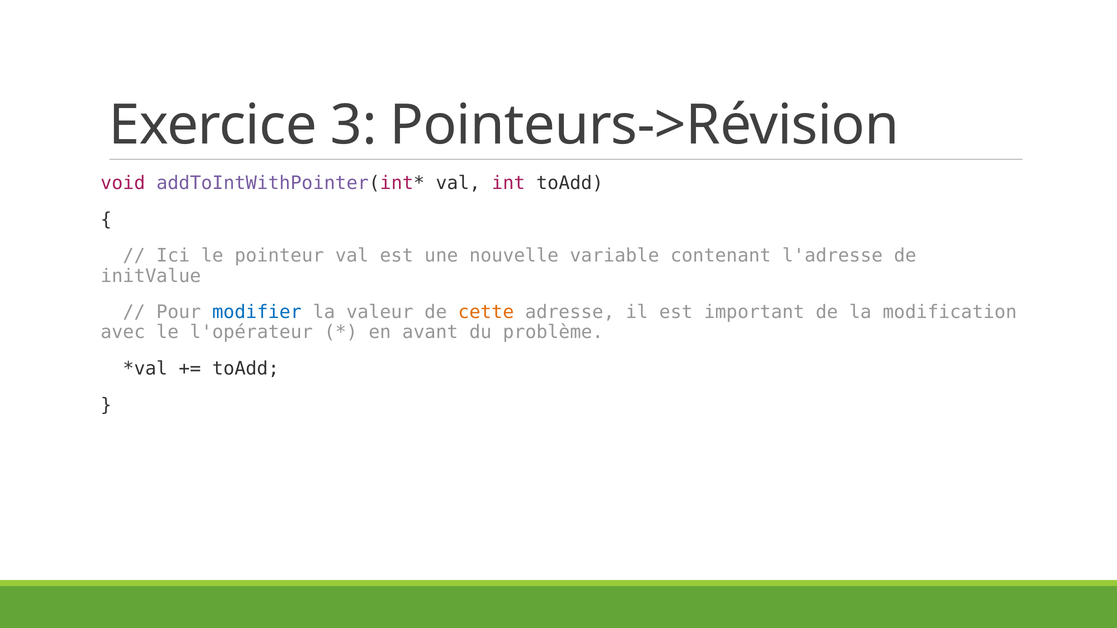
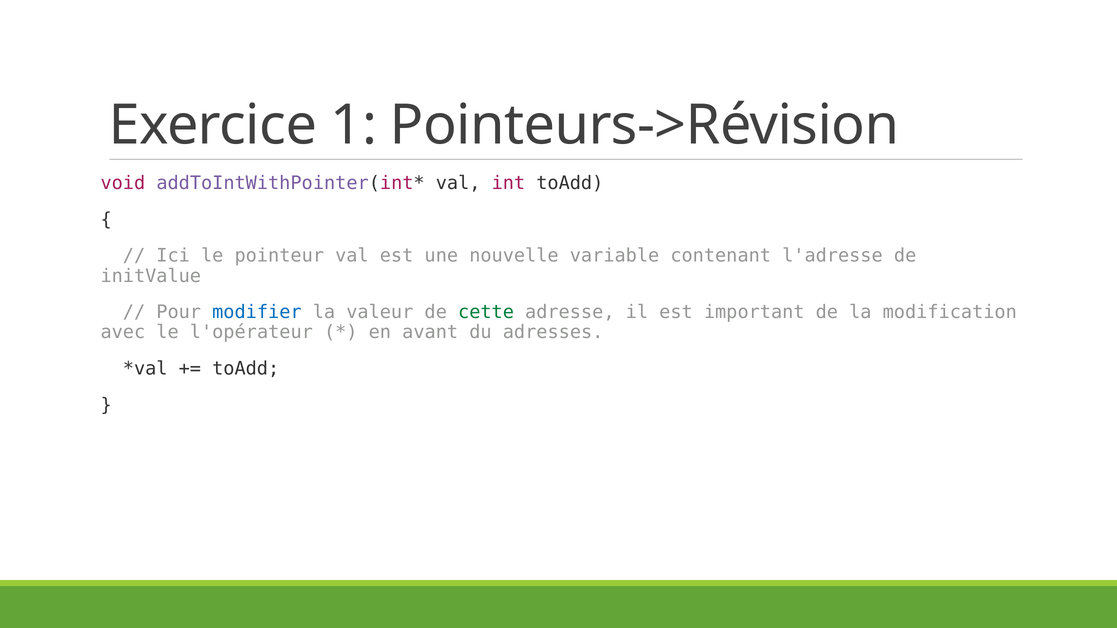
3: 3 -> 1 (354, 125)
cette colour: orange -> green (486, 312)
problème: problème -> adresses (553, 333)
